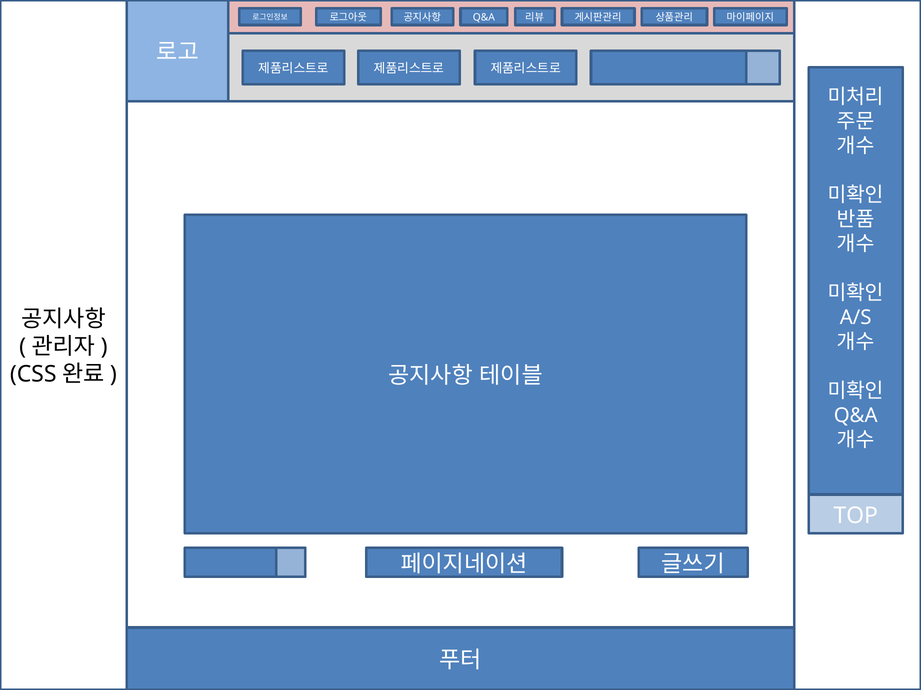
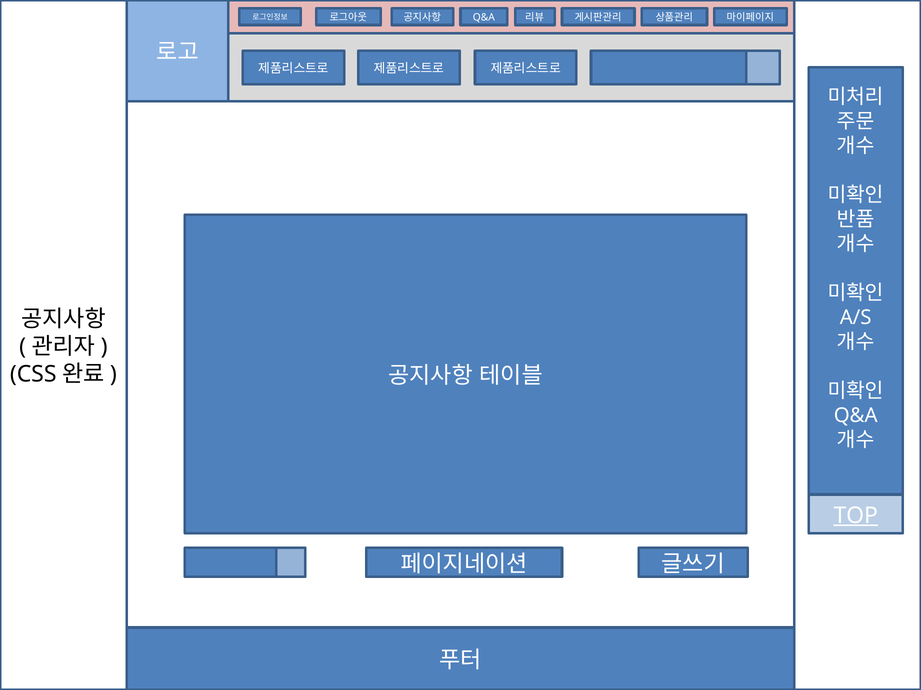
TOP underline: none -> present (856, 516)
